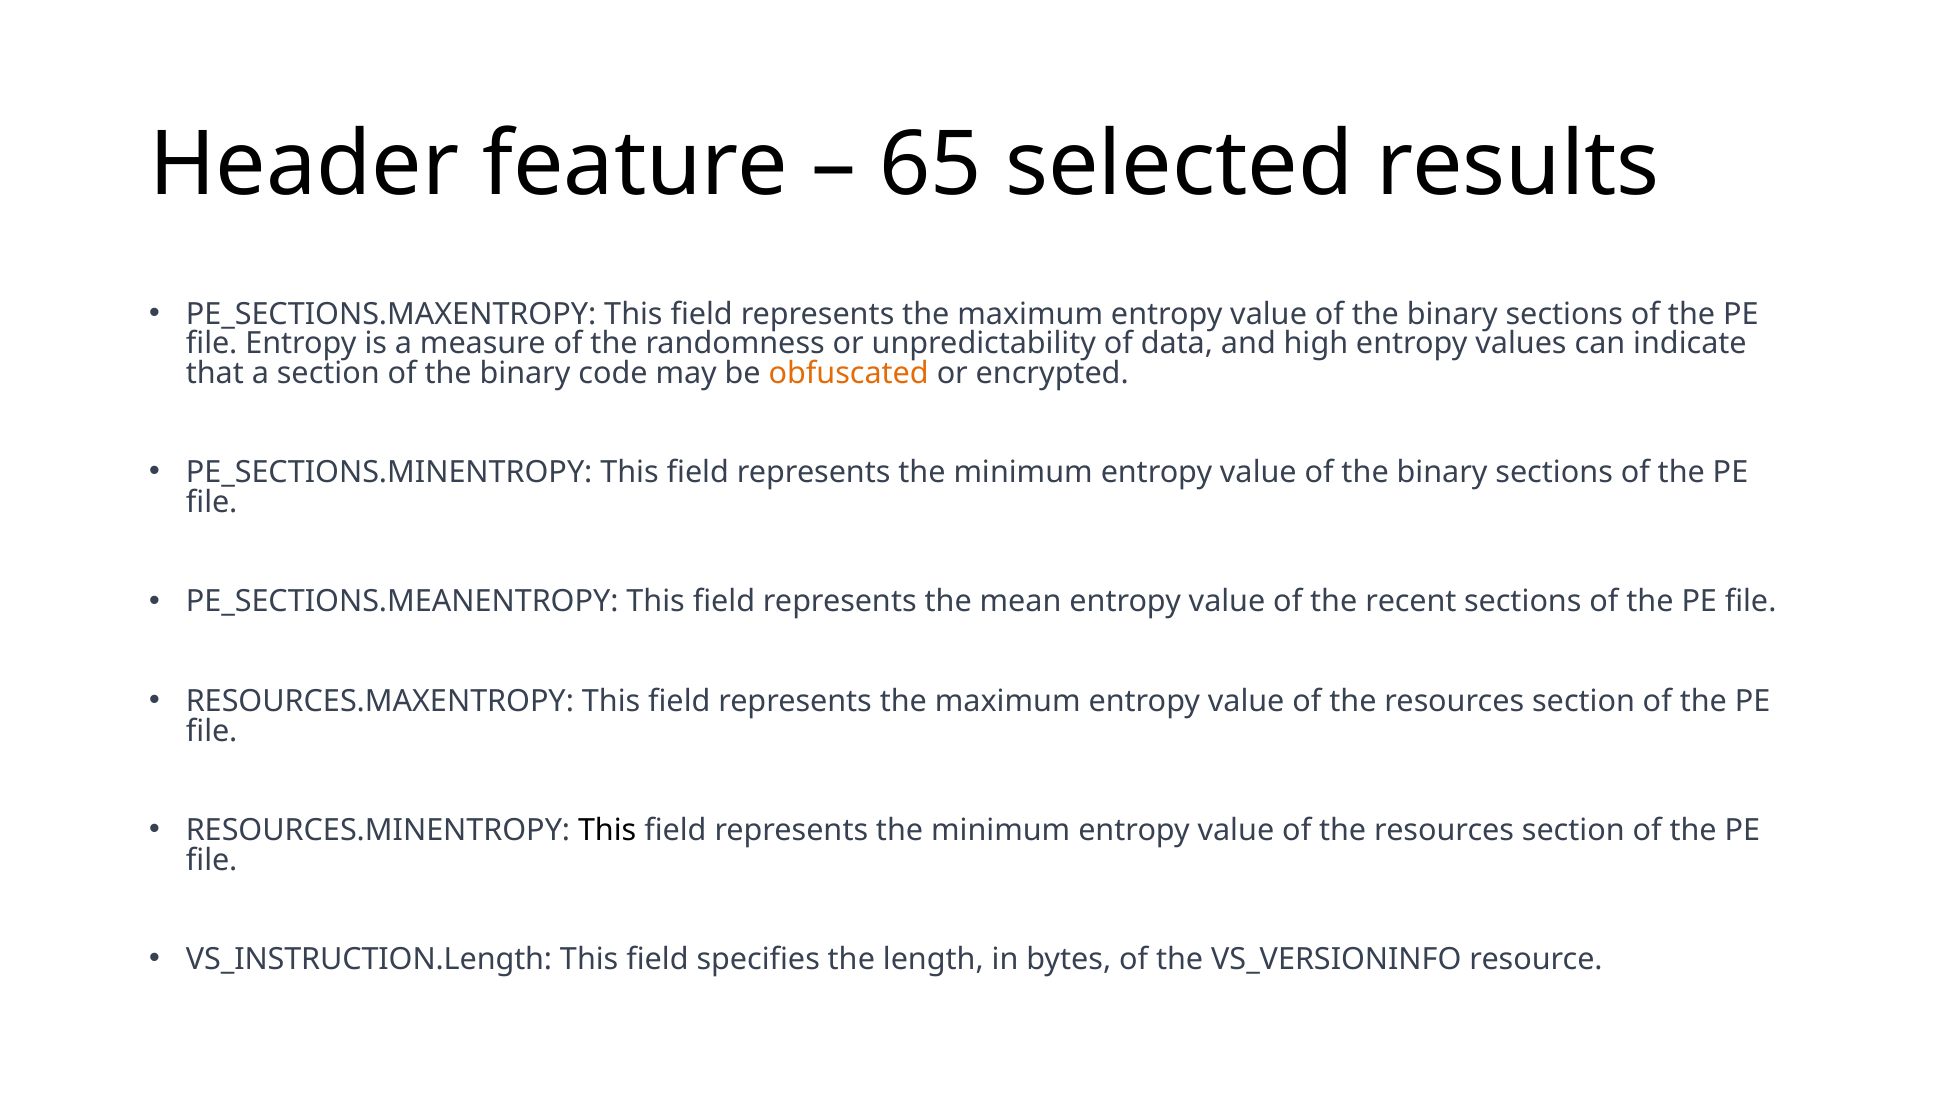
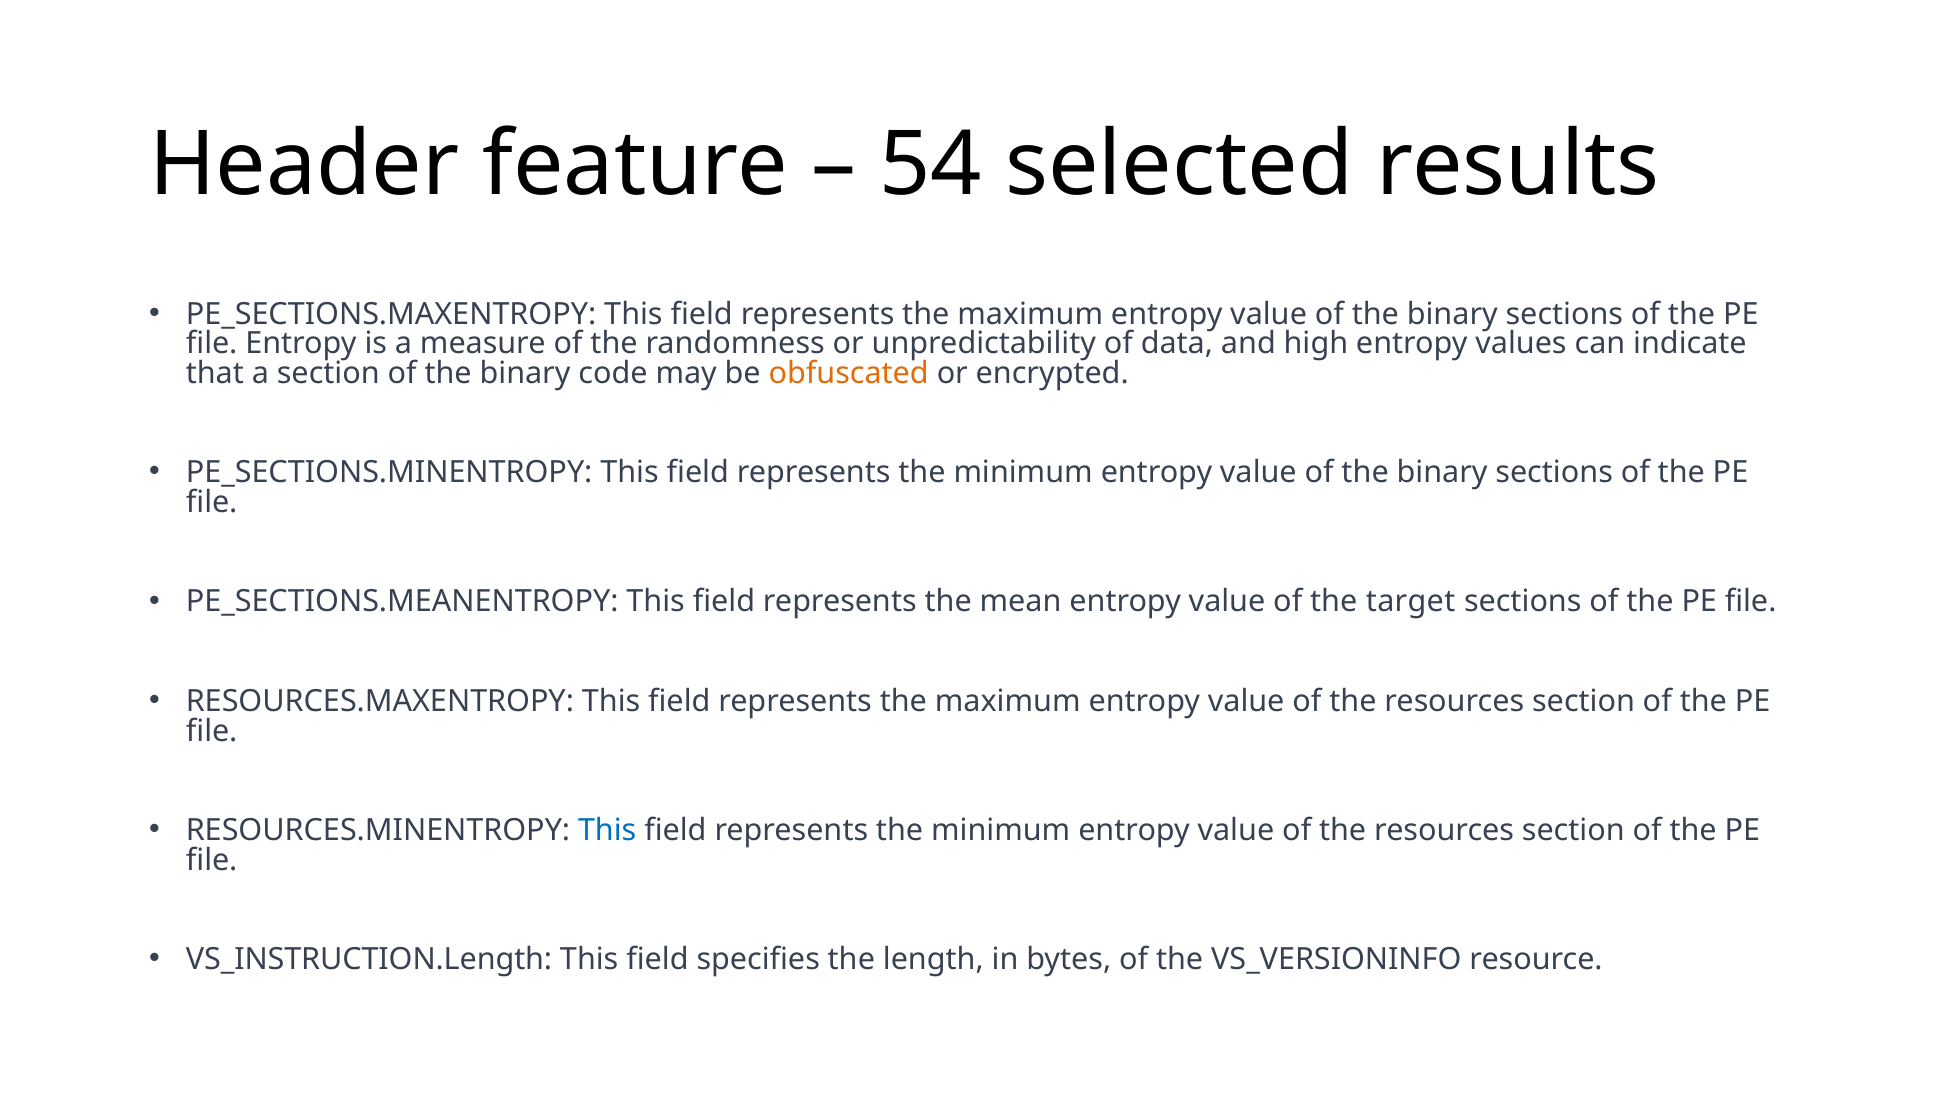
65: 65 -> 54 (931, 164)
recent: recent -> target (1411, 602)
This colour: black -> blue (607, 830)
